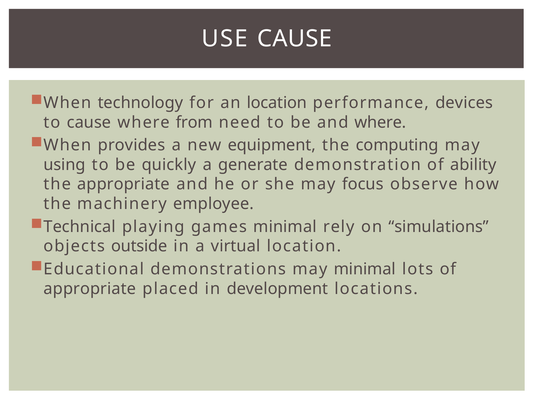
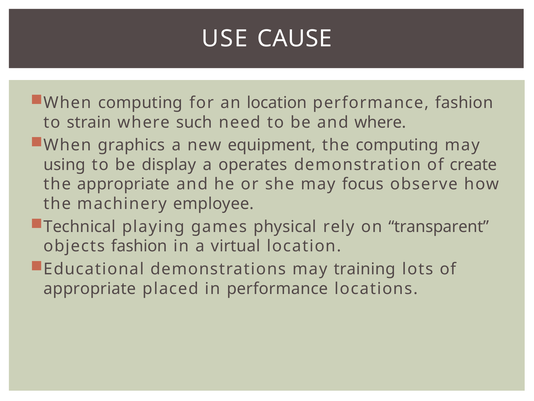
When technology: technology -> computing (140, 103)
performance devices: devices -> fashion (464, 103)
to cause: cause -> strain (89, 122)
from: from -> such (194, 122)
provides: provides -> graphics (132, 145)
quickly: quickly -> display (169, 164)
generate: generate -> operates (253, 164)
ability: ability -> create (473, 164)
games minimal: minimal -> physical (285, 226)
simulations: simulations -> transparent (439, 226)
objects outside: outside -> fashion (139, 246)
may minimal: minimal -> training (365, 269)
in development: development -> performance (277, 288)
